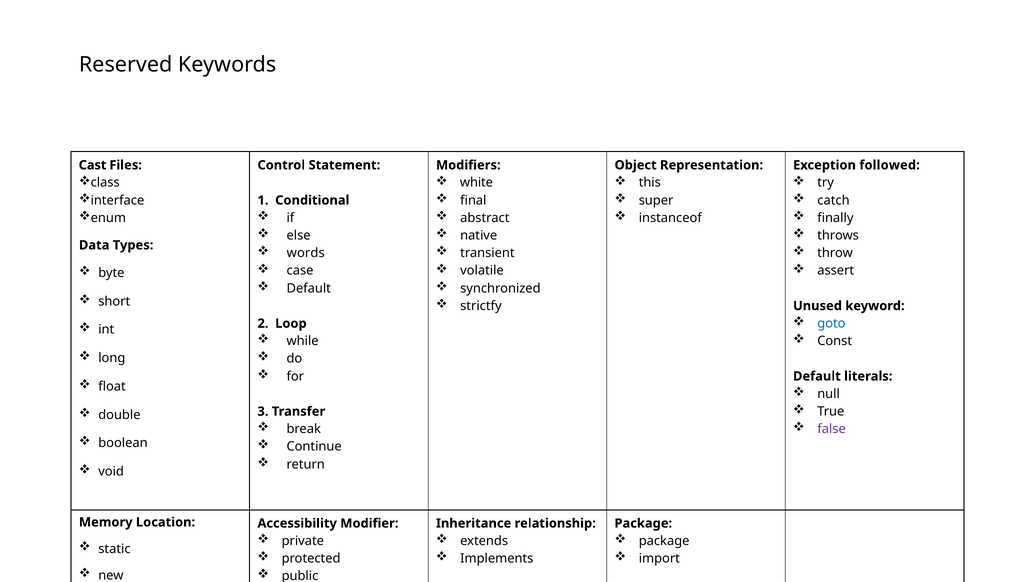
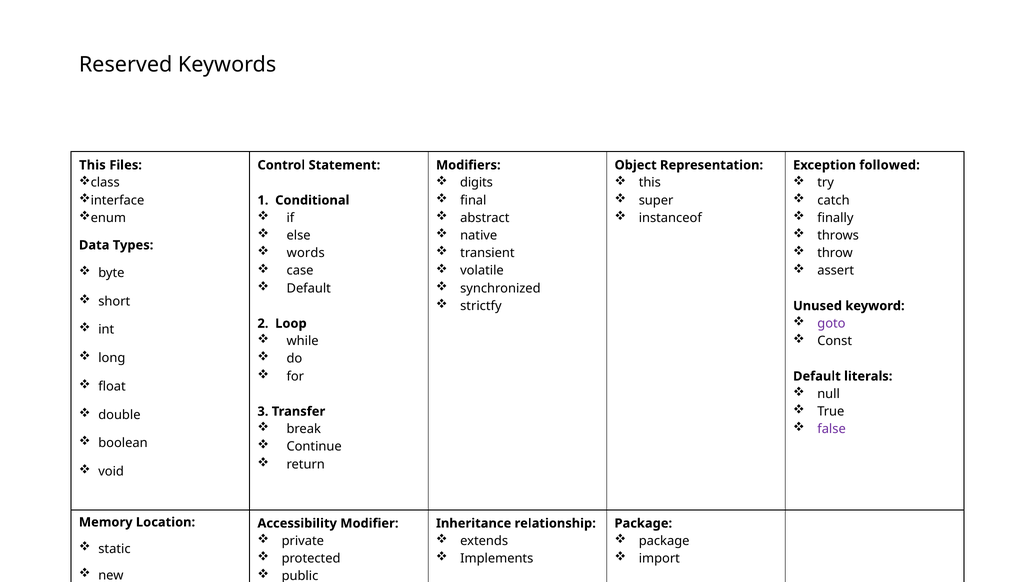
Cast: Cast -> This (92, 165)
white: white -> digits (476, 183)
goto colour: blue -> purple (831, 324)
